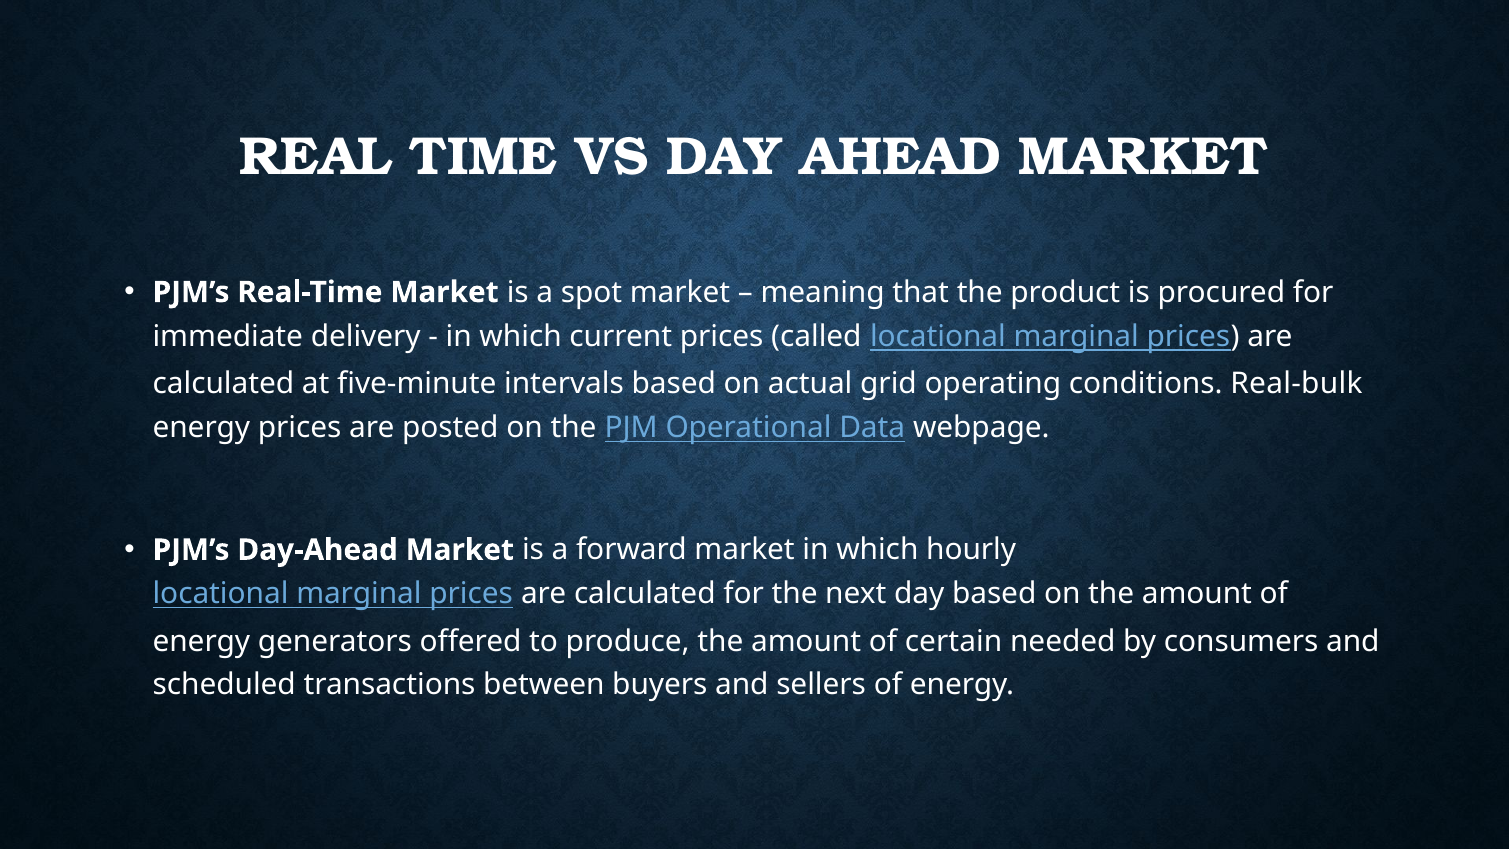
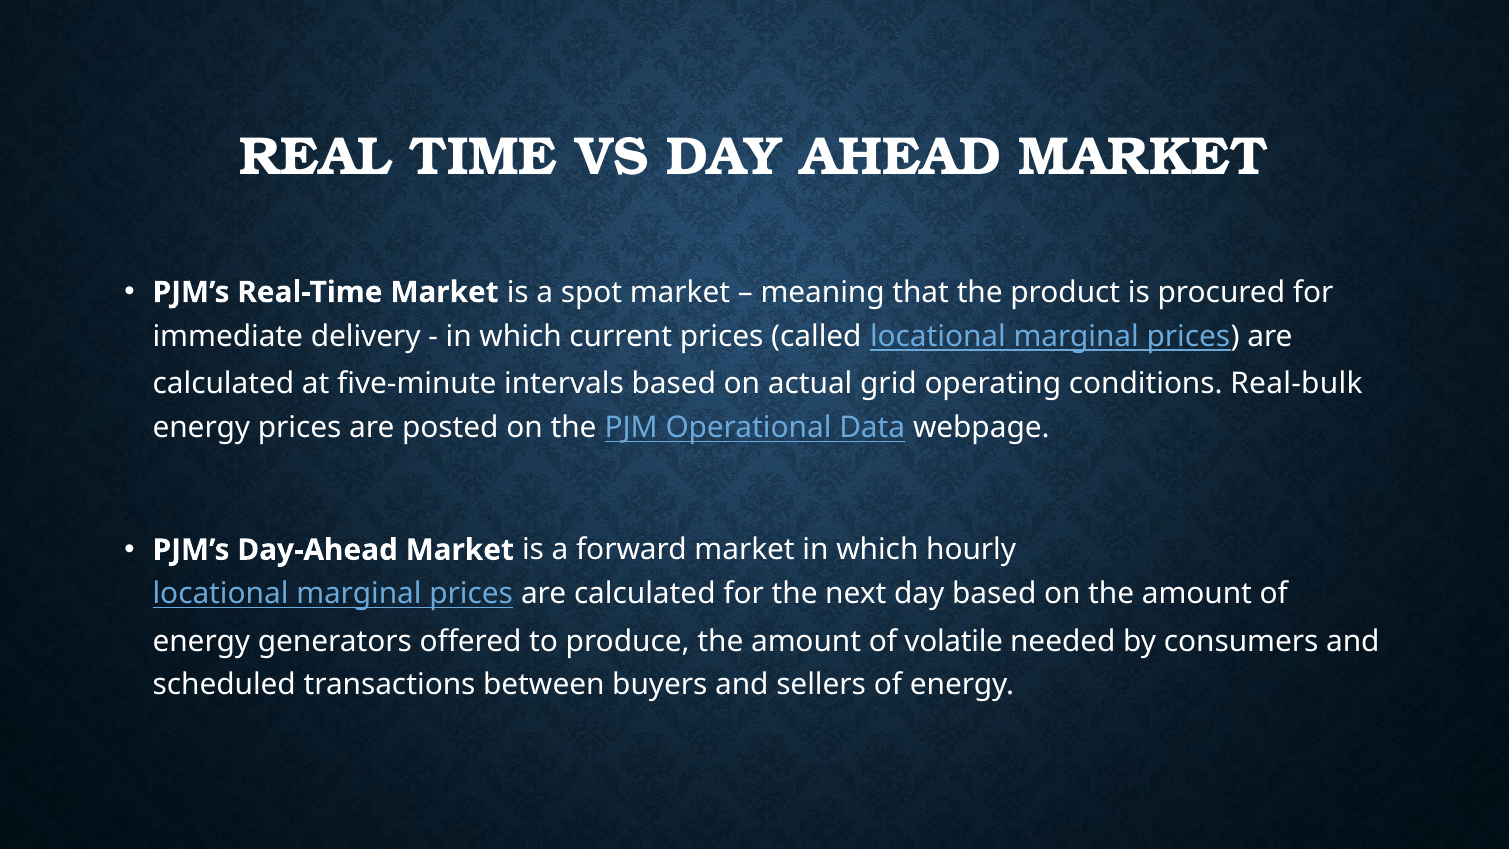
certain: certain -> volatile (954, 641)
